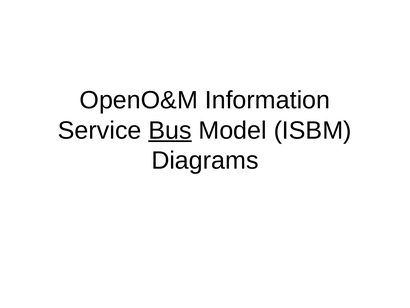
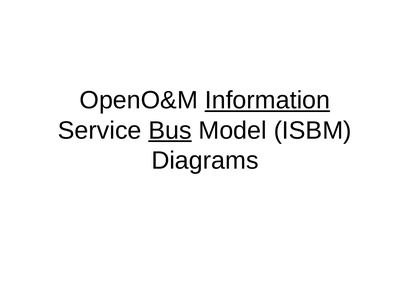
Information underline: none -> present (267, 100)
